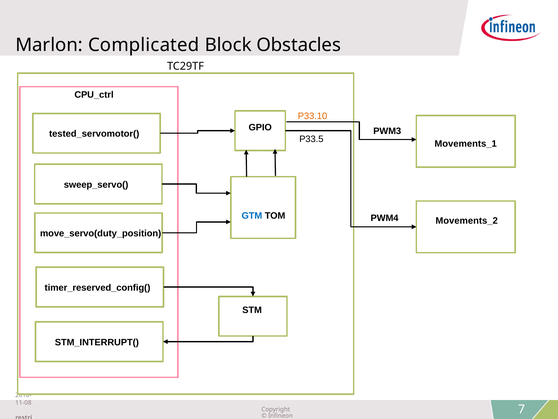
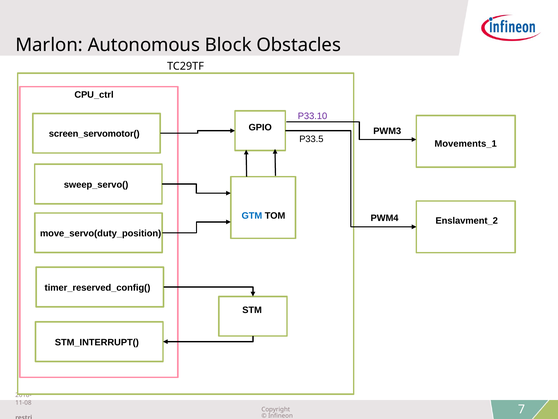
Complicated: Complicated -> Autonomous (144, 45)
P33.10 colour: orange -> purple (313, 116)
tested_servomotor(: tested_servomotor( -> screen_servomotor( (94, 134)
Movements_2: Movements_2 -> Enslavment_2 (467, 221)
